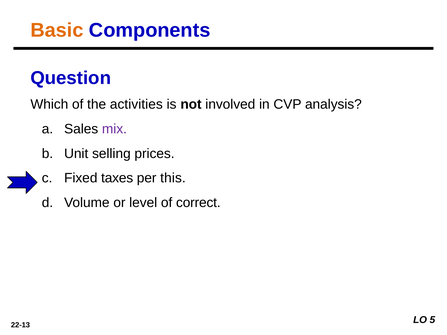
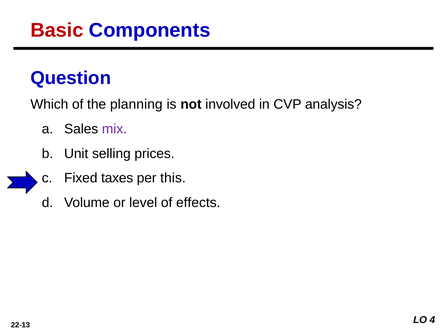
Basic colour: orange -> red (57, 30)
activities: activities -> planning (136, 105)
correct: correct -> effects (198, 203)
5: 5 -> 4 (432, 320)
